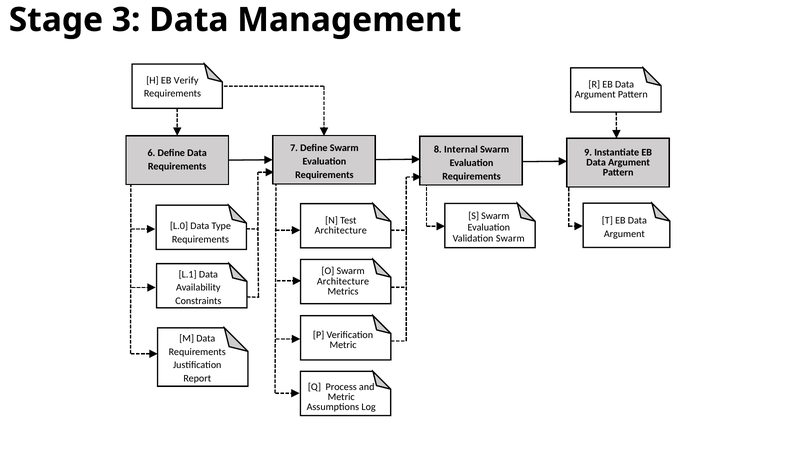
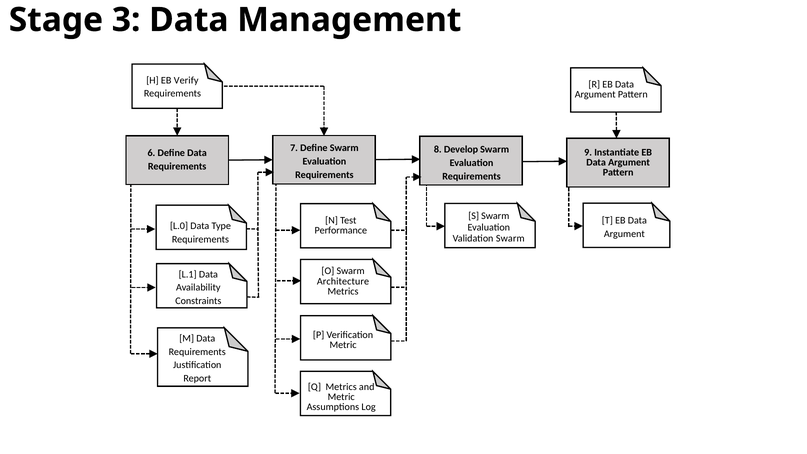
Internal: Internal -> Develop (461, 149)
Architecture: Architecture -> Performance (341, 231)
Q Process: Process -> Metrics (341, 387)
